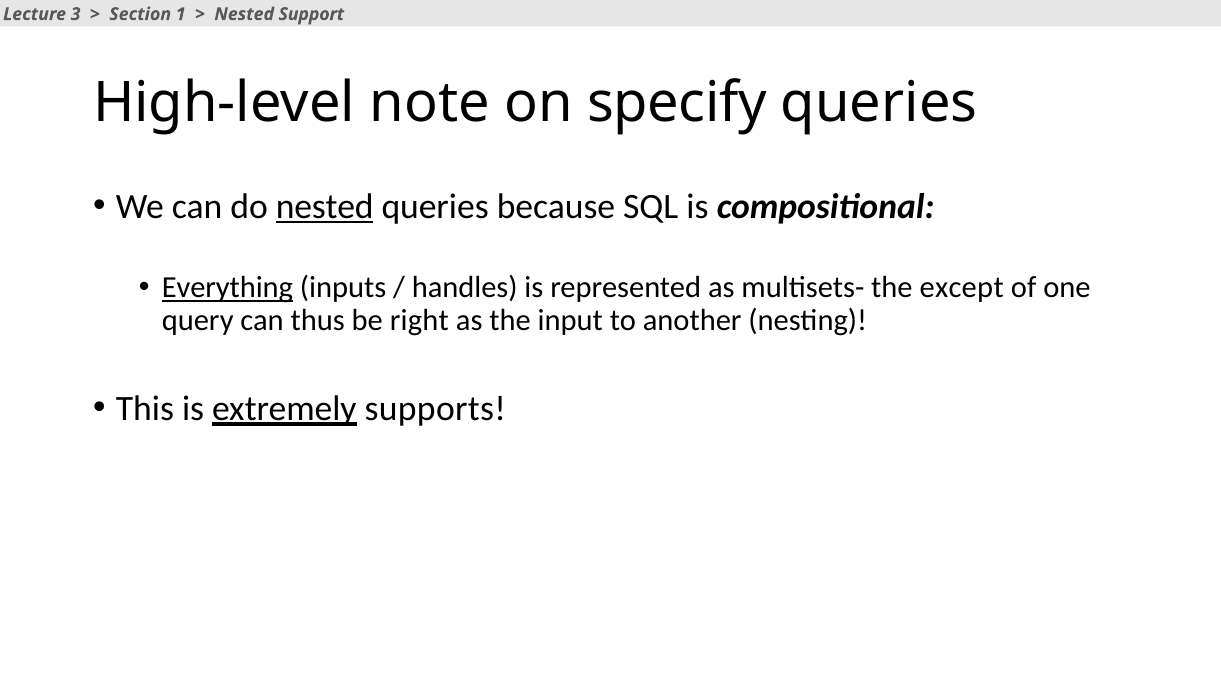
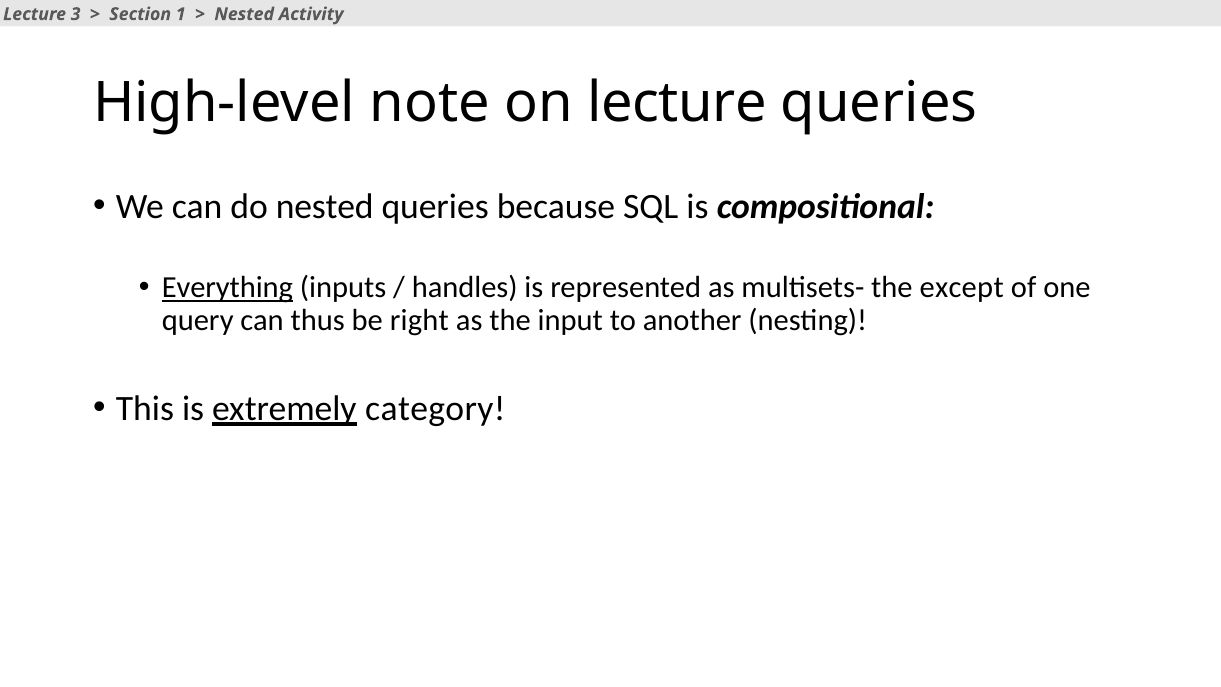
Support: Support -> Activity (311, 14)
on specify: specify -> lecture (677, 103)
nested underline: present -> none (325, 206)
supports: supports -> category (435, 408)
